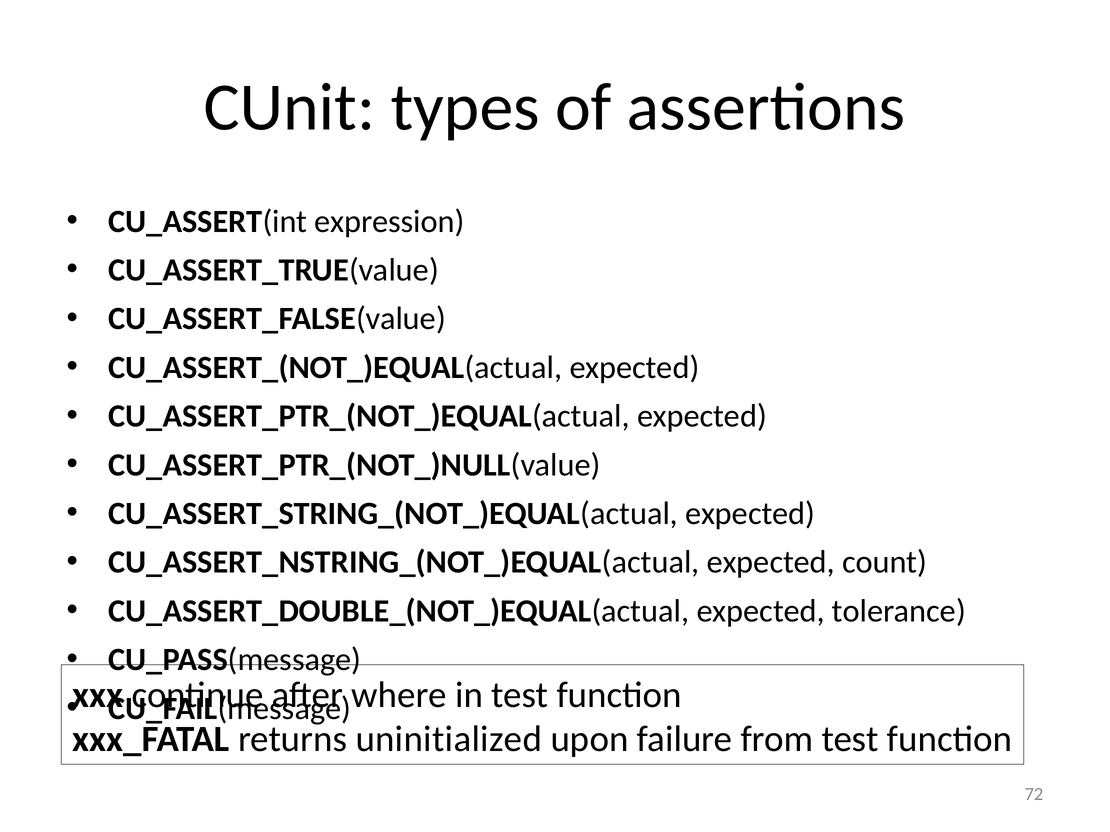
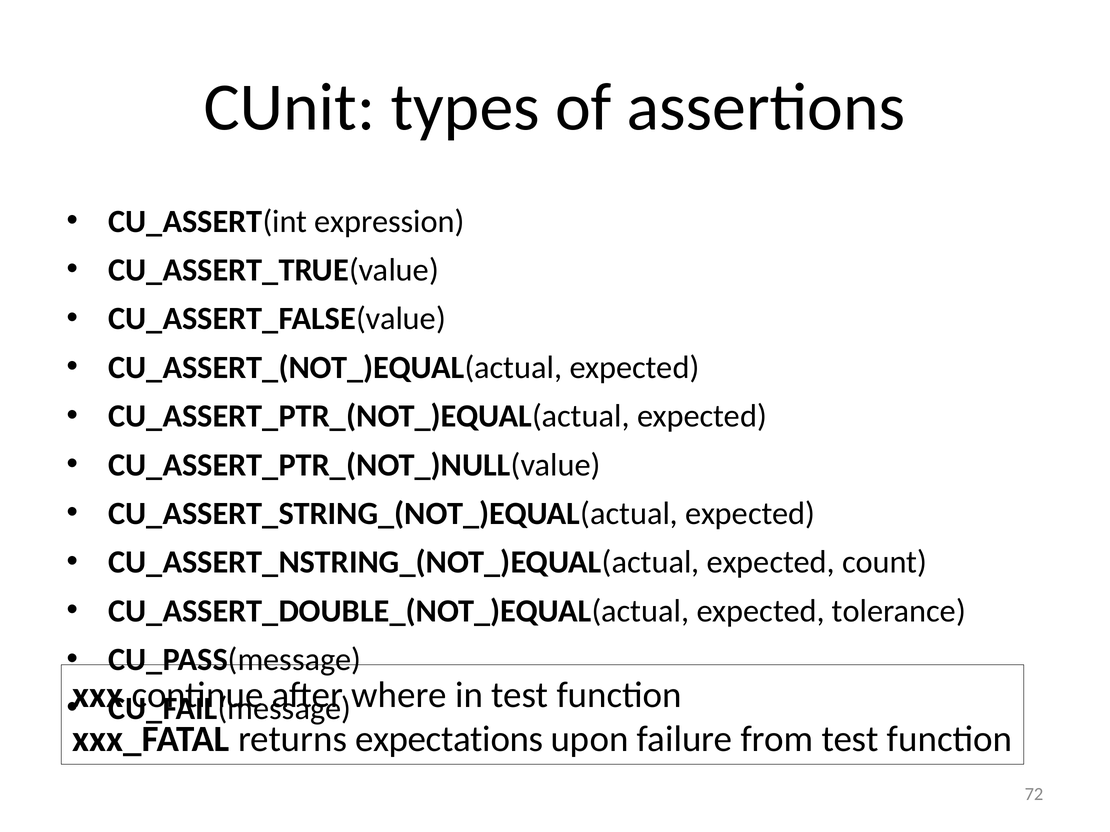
uninitialized: uninitialized -> expectations (449, 740)
